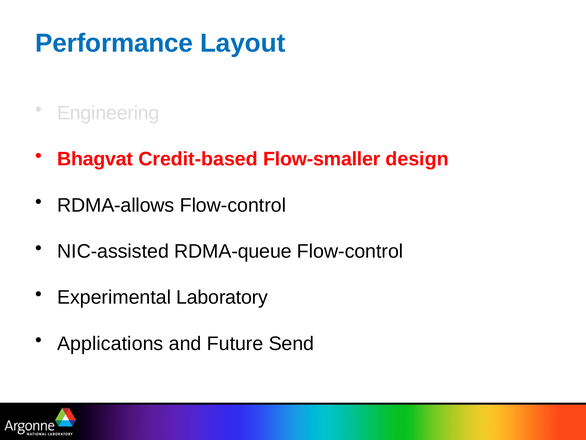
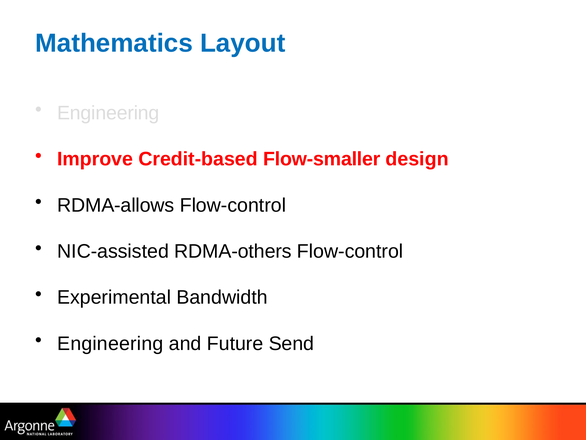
Performance: Performance -> Mathematics (114, 43)
Bhagvat: Bhagvat -> Improve (95, 159)
RDMA-queue: RDMA-queue -> RDMA-others (233, 251)
Laboratory: Laboratory -> Bandwidth (222, 297)
Applications: Applications -> Engineering (110, 343)
